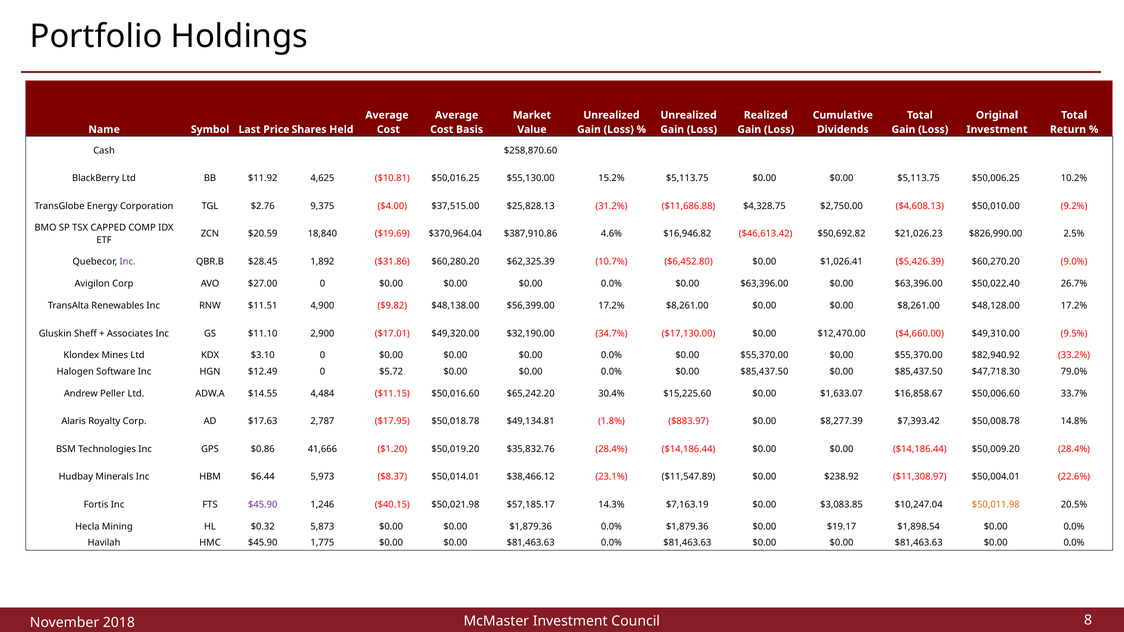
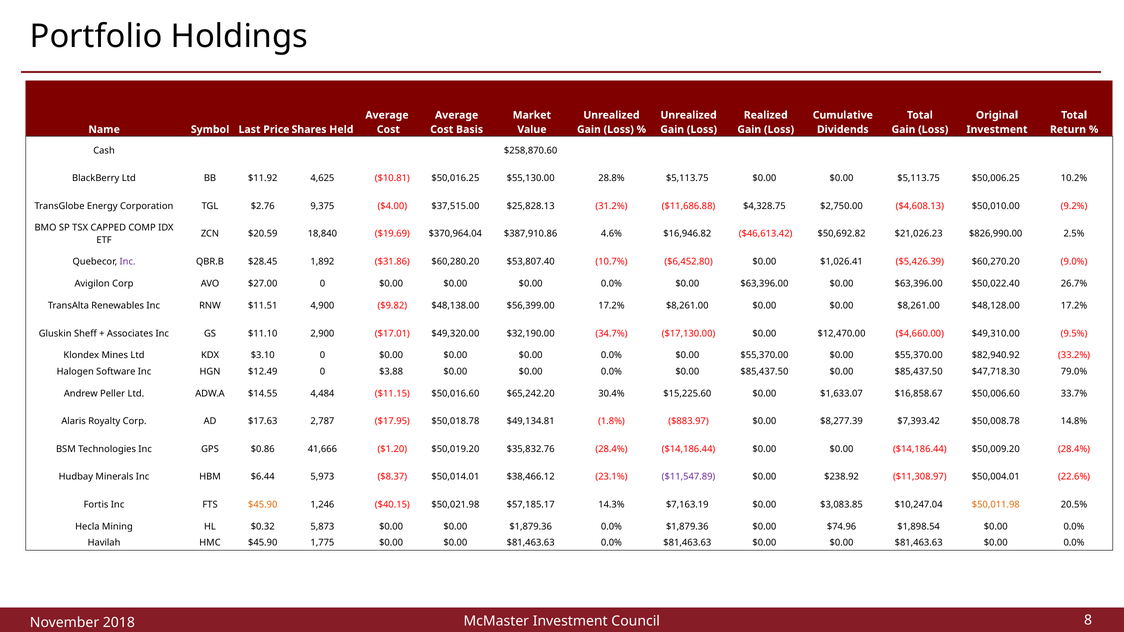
15.2%: 15.2% -> 28.8% (611, 178)
$62,325.39: $62,325.39 -> $53,807.40 (531, 262)
$5.72: $5.72 -> $3.88 (391, 372)
$11,547.89 colour: black -> purple (689, 477)
$45.90 colour: purple -> orange (263, 505)
$19.17: $19.17 -> $74.96 (842, 527)
